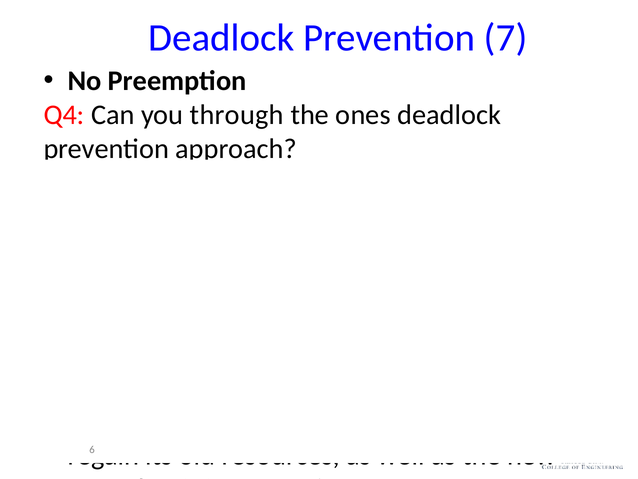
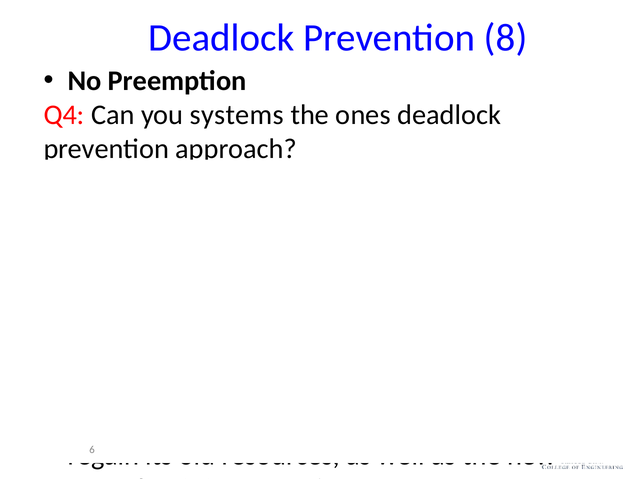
7: 7 -> 8 (506, 38)
through: through -> systems (237, 115)
